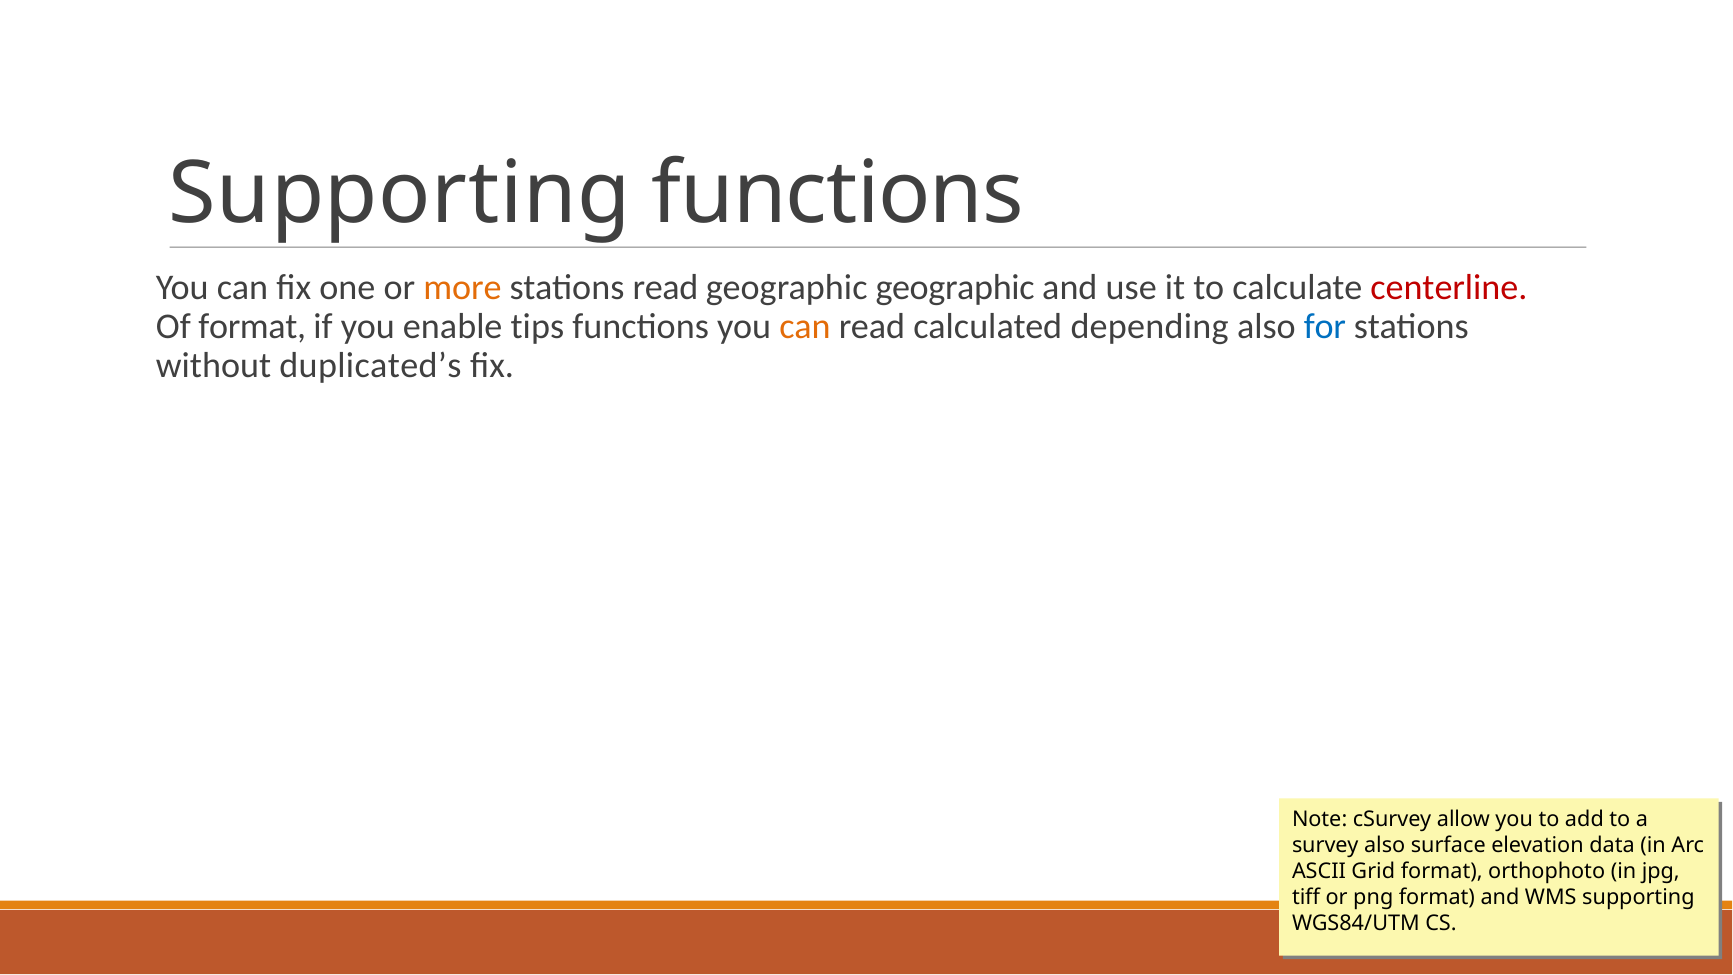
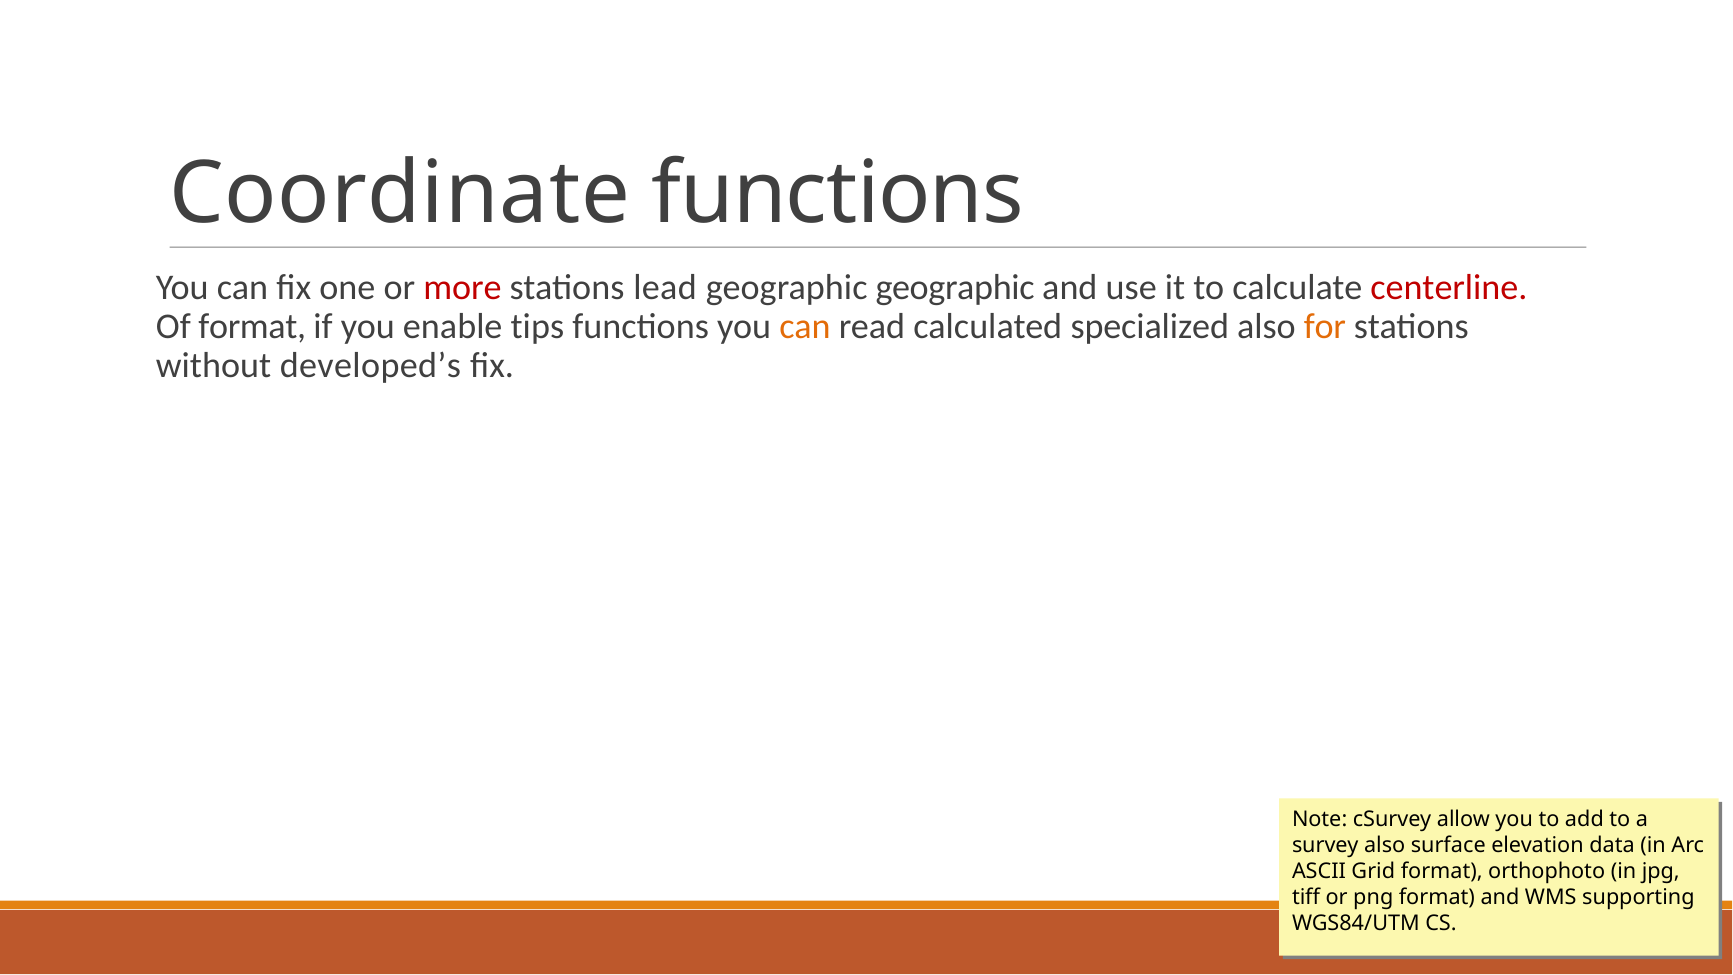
Supporting: Supporting -> Coordinate (400, 194)
more colour: orange -> red (462, 288)
stations read: read -> lead (665, 288)
depending: depending -> specialized (1150, 327)
for colour: blue -> orange (1325, 327)
duplicated’s: duplicated’s -> developed’s (370, 366)
